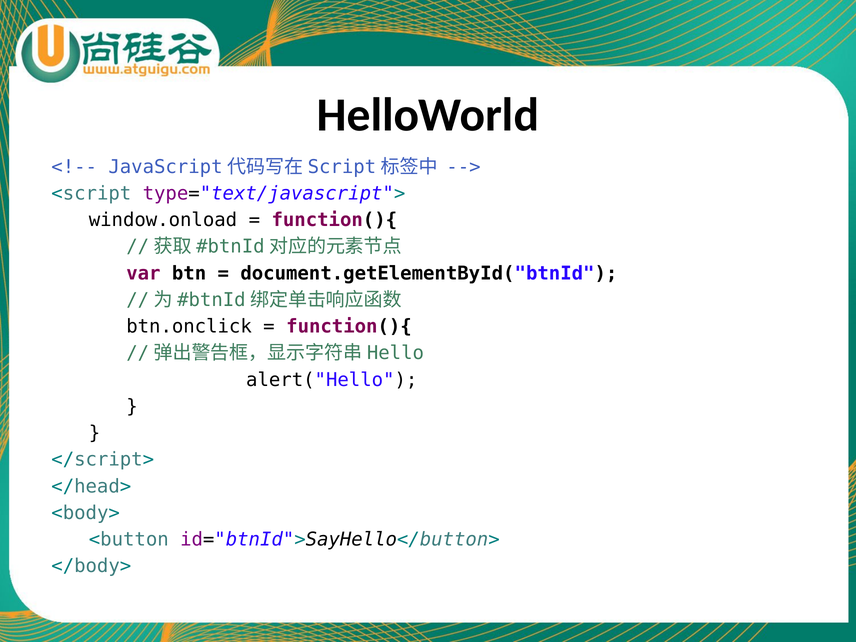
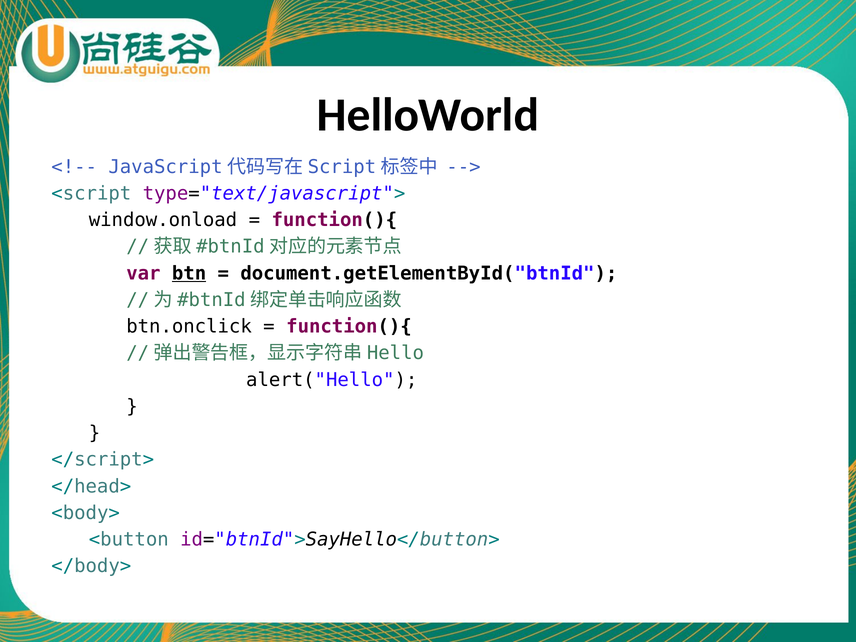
btn underline: none -> present (189, 273)
